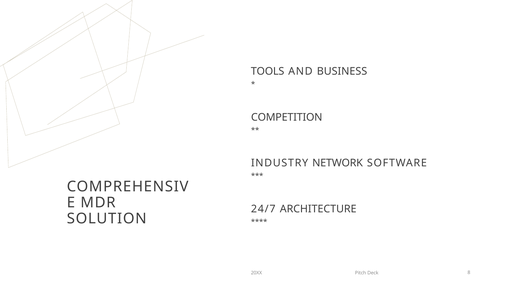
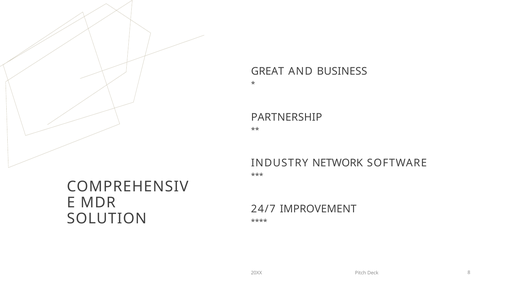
TOOLS: TOOLS -> GREAT (268, 71)
COMPETITION: COMPETITION -> PARTNERSHIP (287, 117)
ARCHITECTURE: ARCHITECTURE -> IMPROVEMENT (318, 209)
